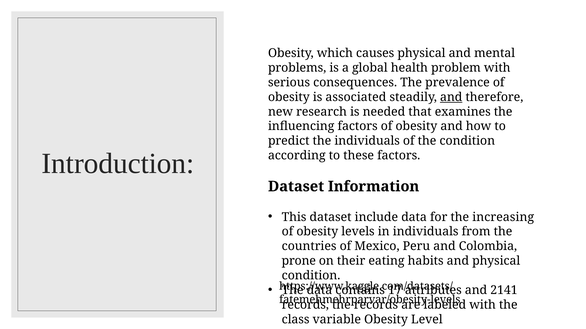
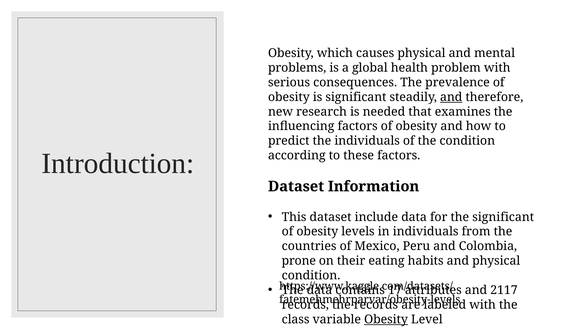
is associated: associated -> significant (356, 97)
the increasing: increasing -> significant (503, 217)
2141: 2141 -> 2117 (504, 291)
Obesity underline: none -> present (386, 320)
